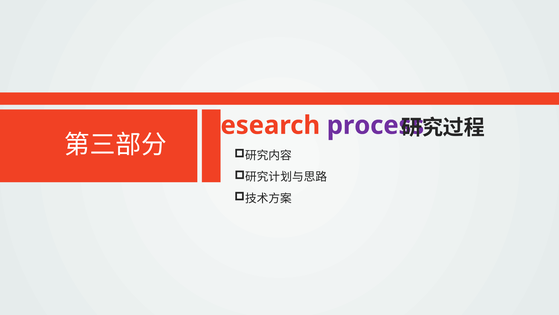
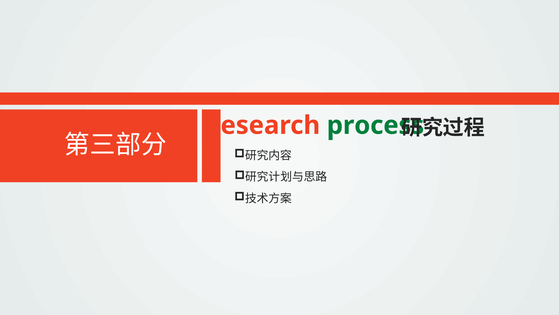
process colour: purple -> green (375, 125)
